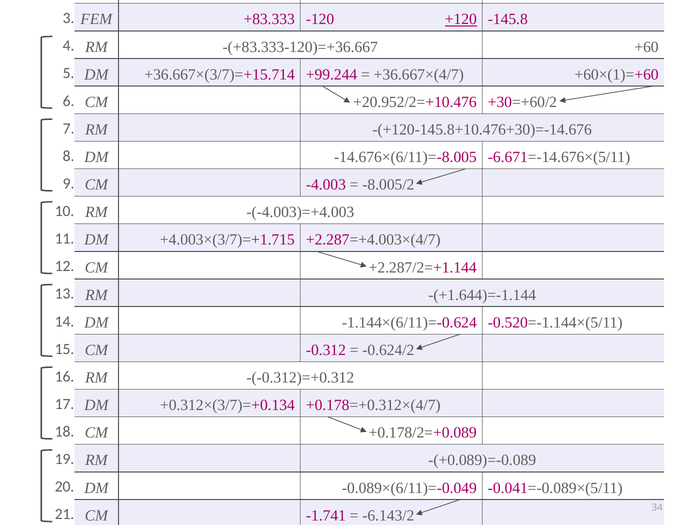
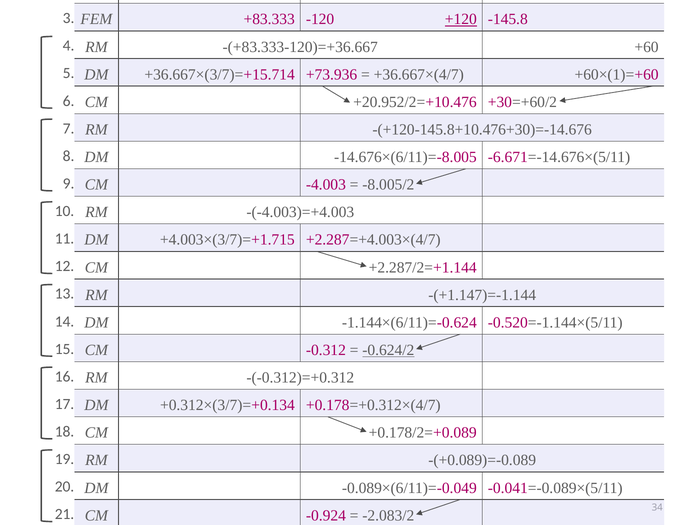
+99.244: +99.244 -> +73.936 (332, 74)
-(+1.644)=-1.144: -(+1.644)=-1.144 -> -(+1.147)=-1.144 (482, 295)
-0.624/2 underline: none -> present (388, 350)
-1.741: -1.741 -> -0.924 (326, 515)
-6.143/2: -6.143/2 -> -2.083/2 (388, 515)
